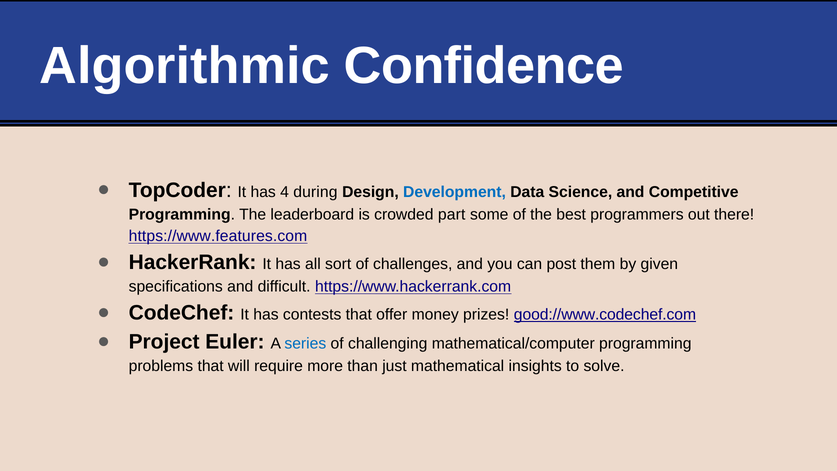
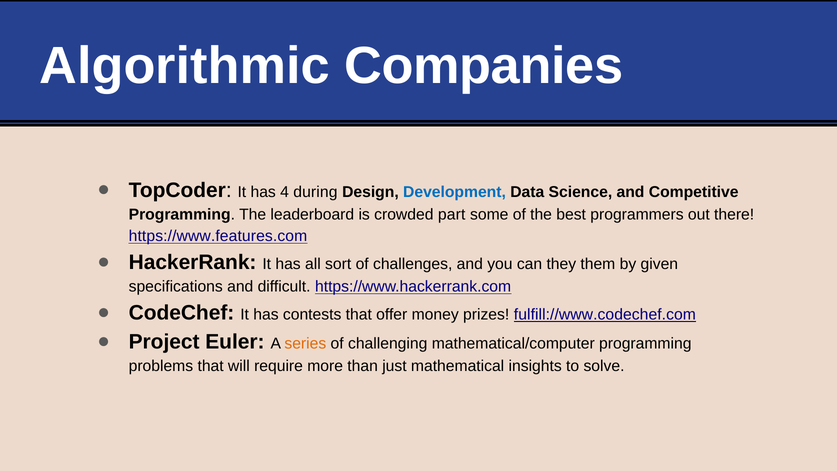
Confidence: Confidence -> Companies (484, 66)
post: post -> they (561, 264)
good://www.codechef.com: good://www.codechef.com -> fulfill://www.codechef.com (605, 315)
series colour: blue -> orange (305, 343)
